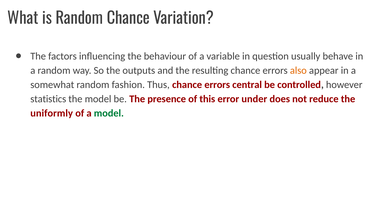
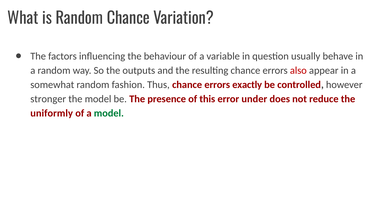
also colour: orange -> red (298, 70)
central: central -> exactly (247, 85)
statistics: statistics -> stronger (48, 99)
